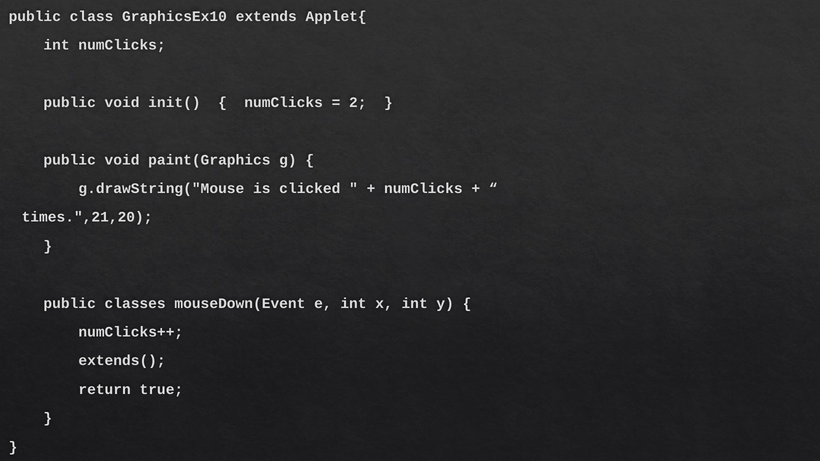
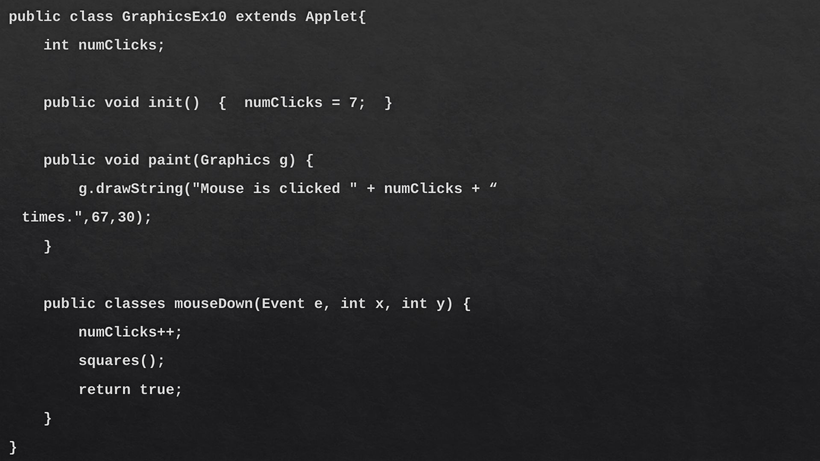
2: 2 -> 7 (358, 102)
times.",21,20: times.",21,20 -> times.",67,30 (87, 217)
extends(: extends( -> squares( (122, 361)
